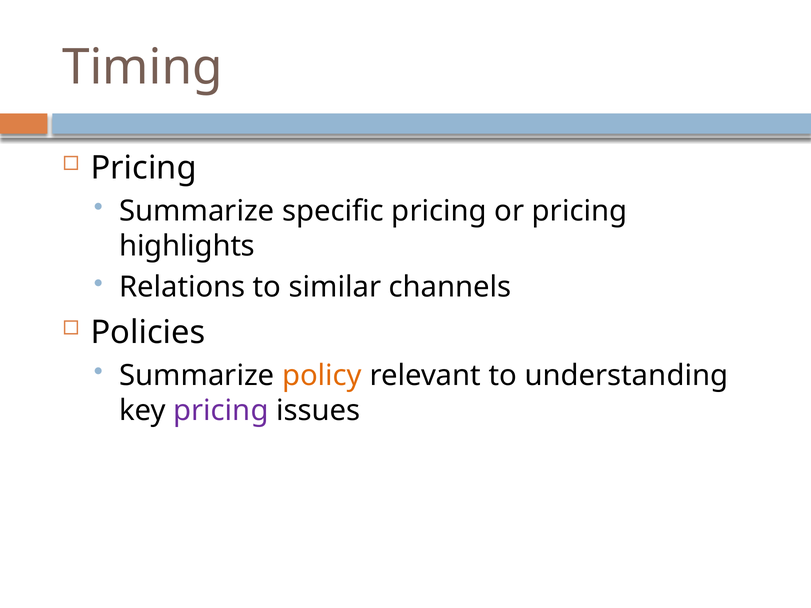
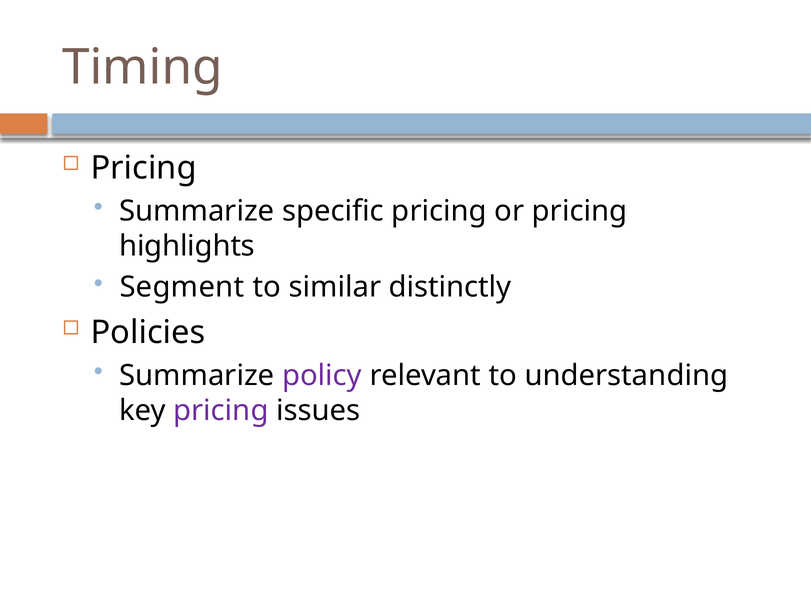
Relations: Relations -> Segment (182, 287)
channels: channels -> distinctly (450, 287)
policy colour: orange -> purple (322, 376)
